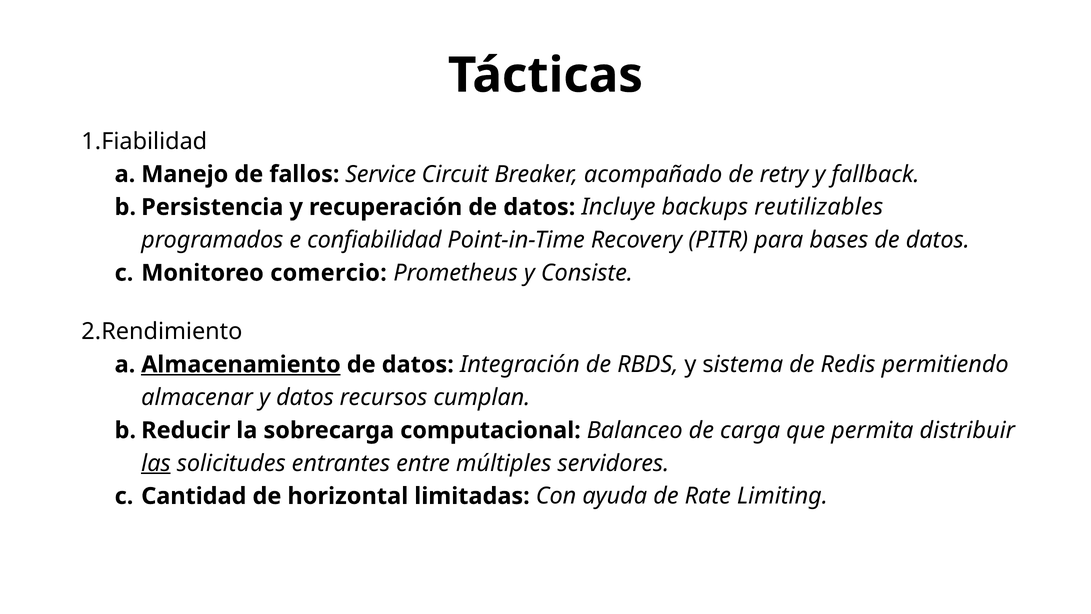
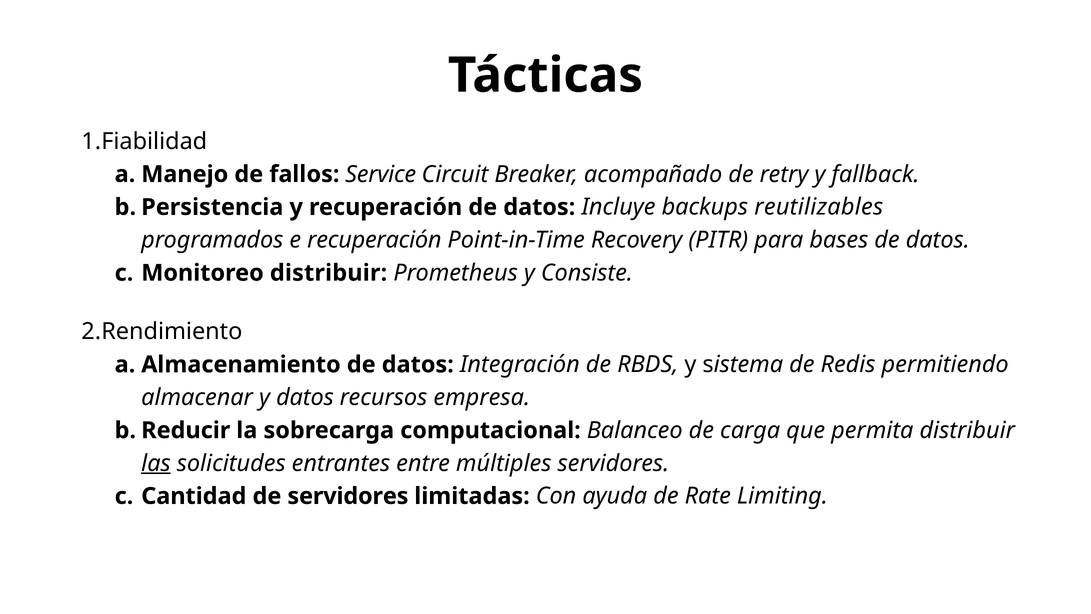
e confiabilidad: confiabilidad -> recuperación (374, 240)
Monitoreo comercio: comercio -> distribuir (329, 273)
Almacenamiento underline: present -> none (241, 364)
cumplan: cumplan -> empresa (482, 397)
de horizontal: horizontal -> servidores (348, 496)
